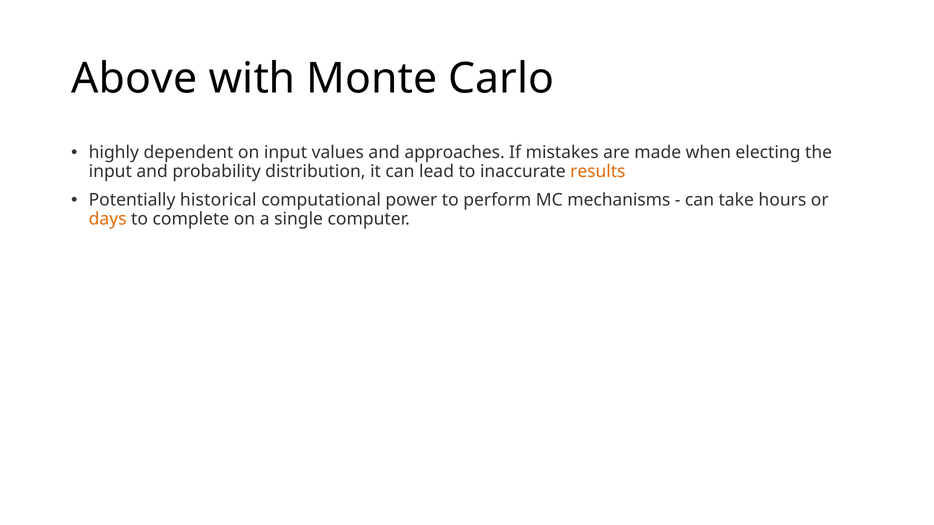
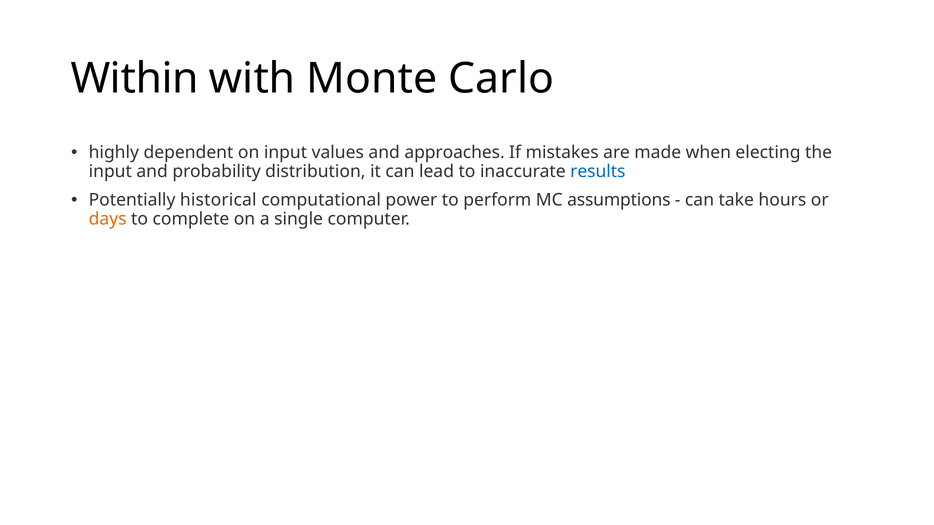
Above: Above -> Within (135, 78)
results colour: orange -> blue (598, 172)
mechanisms: mechanisms -> assumptions (619, 200)
